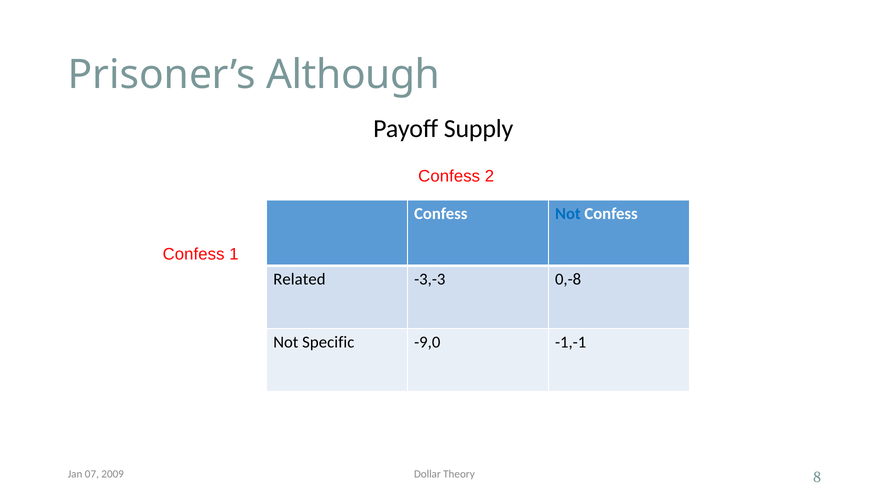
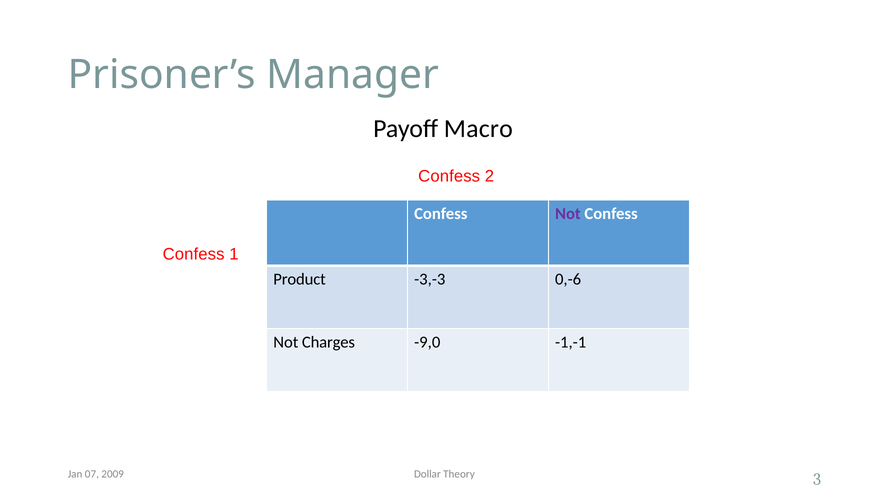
Although: Although -> Manager (353, 75)
Supply: Supply -> Macro (478, 129)
Not colour: blue -> purple (568, 214)
Related: Related -> Product (300, 279)
0,-8: 0,-8 -> 0,-6 (568, 279)
Specific: Specific -> Charges (328, 342)
8: 8 -> 3 (817, 477)
